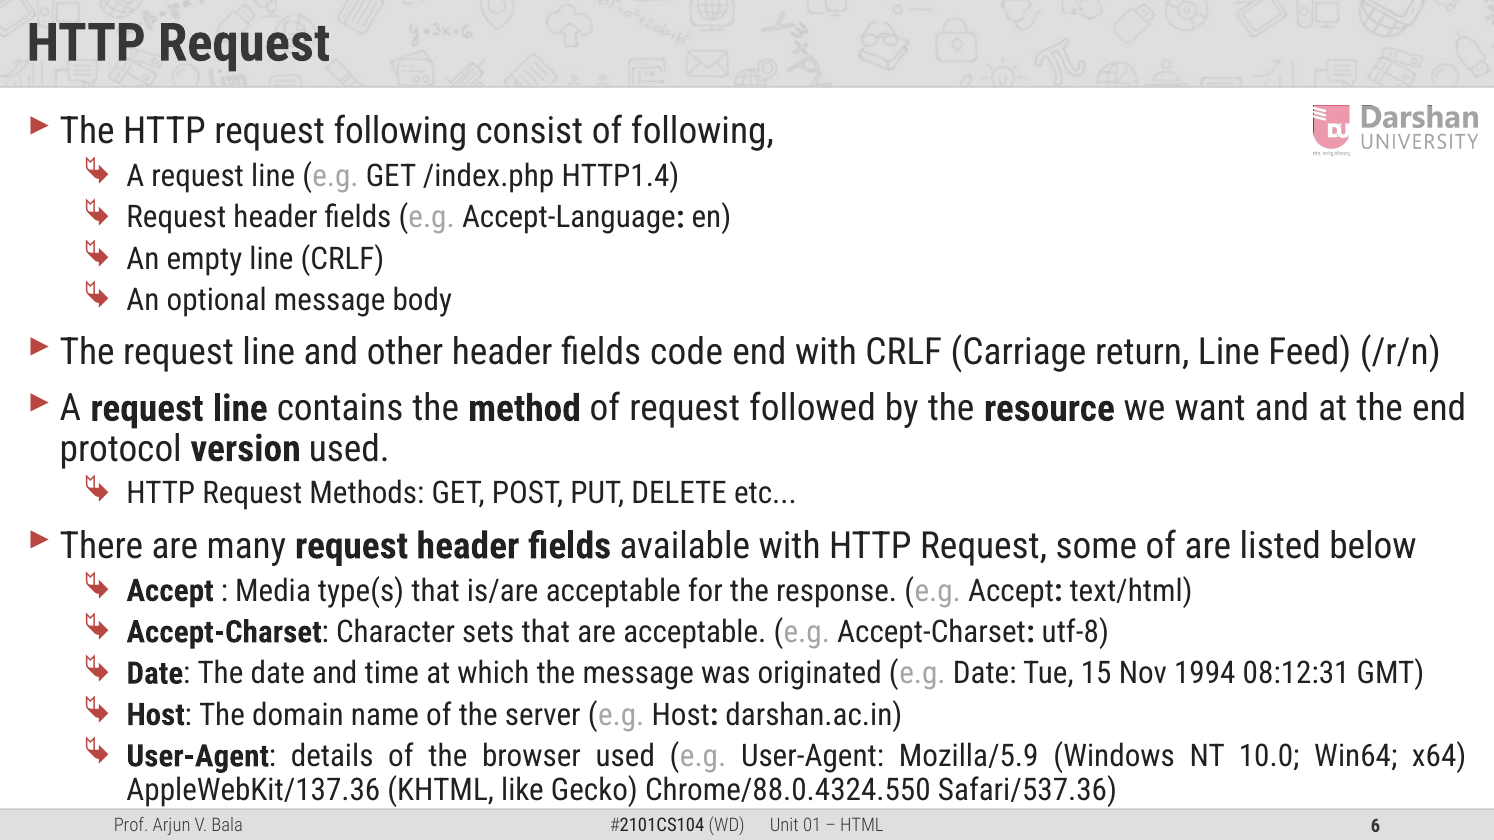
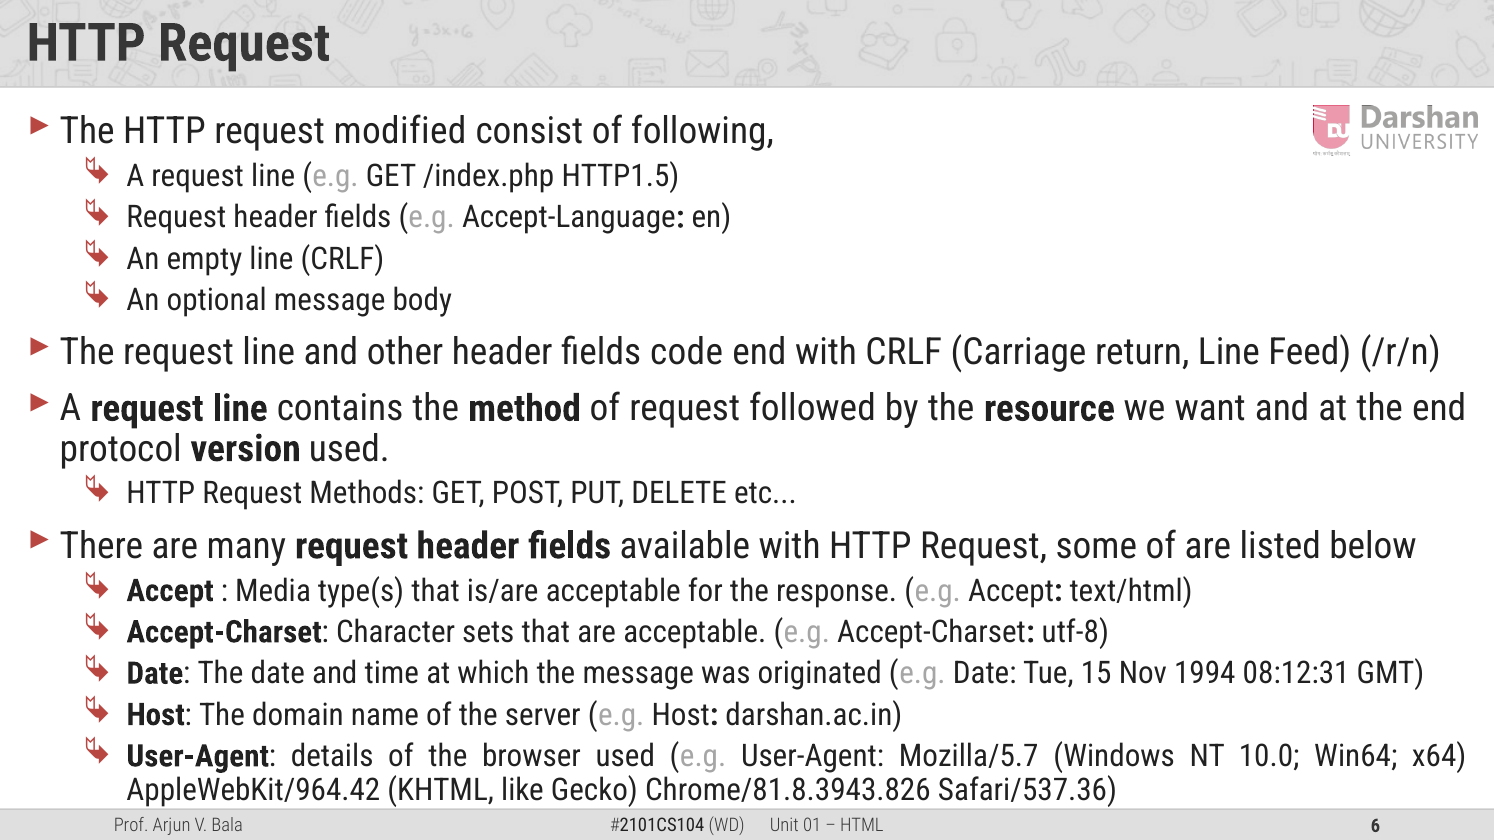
request following: following -> modified (400, 131)
HTTP1.4: HTTP1.4 -> HTTP1.5 (620, 176)
Mozilla/5.9: Mozilla/5.9 -> Mozilla/5.7 (969, 757)
AppleWebKit/137.36: AppleWebKit/137.36 -> AppleWebKit/964.42 (253, 790)
Chrome/88.0.4324.550: Chrome/88.0.4324.550 -> Chrome/81.8.3943.826 (788, 790)
